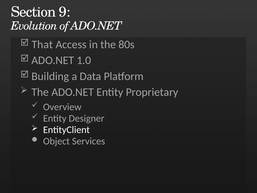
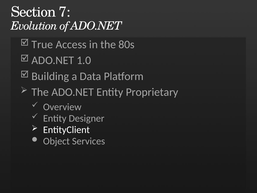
9: 9 -> 7 (65, 12)
That: That -> True (42, 44)
